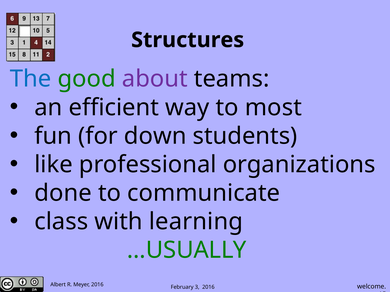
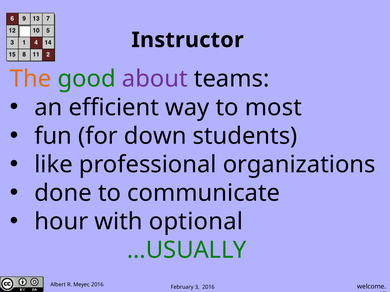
Structures: Structures -> Instructor (188, 40)
The colour: blue -> orange (31, 79)
class: class -> hour (61, 222)
learning: learning -> optional (196, 222)
